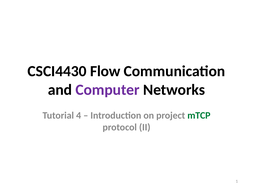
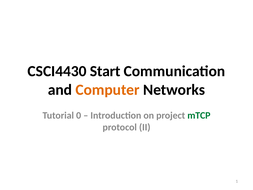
Flow: Flow -> Start (105, 71)
Computer colour: purple -> orange (108, 90)
4: 4 -> 0 (79, 115)
